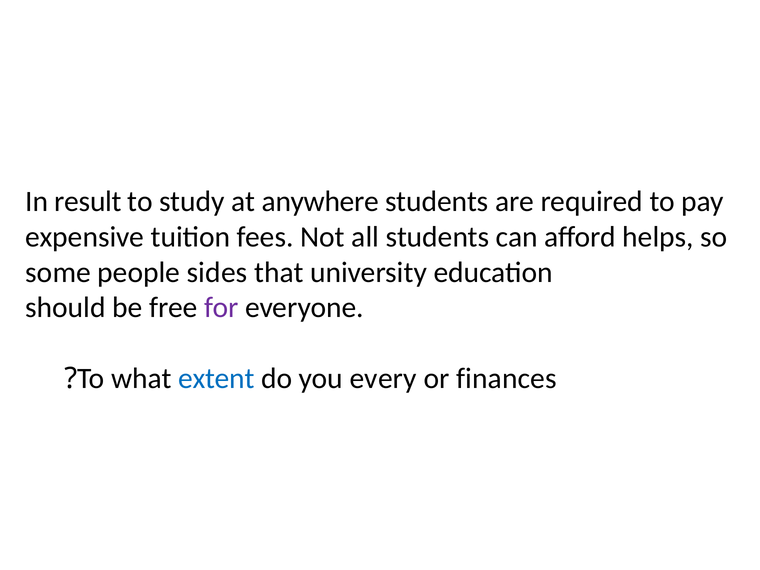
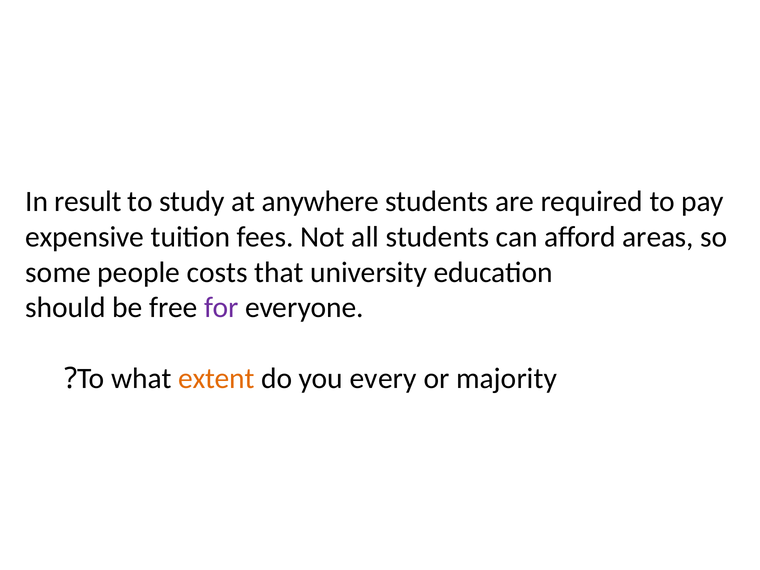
helps: helps -> areas (658, 237)
sides: sides -> costs (217, 272)
extent colour: blue -> orange (216, 378)
finances: finances -> majority (507, 378)
